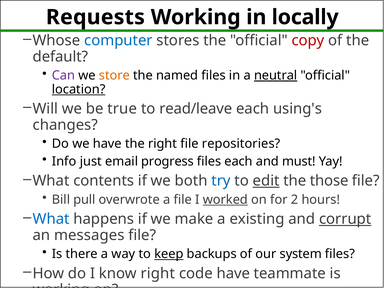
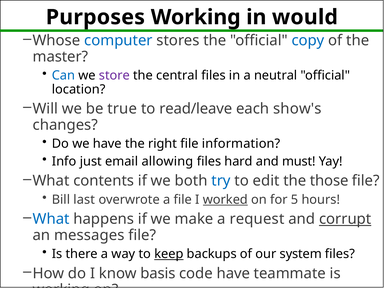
Requests: Requests -> Purposes (95, 17)
locally: locally -> would (305, 17)
copy colour: red -> blue (308, 41)
default: default -> master (60, 57)
Can colour: purple -> blue (63, 75)
store colour: orange -> purple (114, 75)
named: named -> central (177, 75)
neutral underline: present -> none (276, 75)
location underline: present -> none (79, 89)
using's: using's -> show's (297, 109)
repositories: repositories -> information (241, 144)
progress: progress -> allowing (167, 161)
files each: each -> hard (239, 161)
edit underline: present -> none (266, 181)
pull: pull -> last (84, 200)
2: 2 -> 5 (295, 200)
existing: existing -> request (257, 219)
know right: right -> basis (158, 273)
